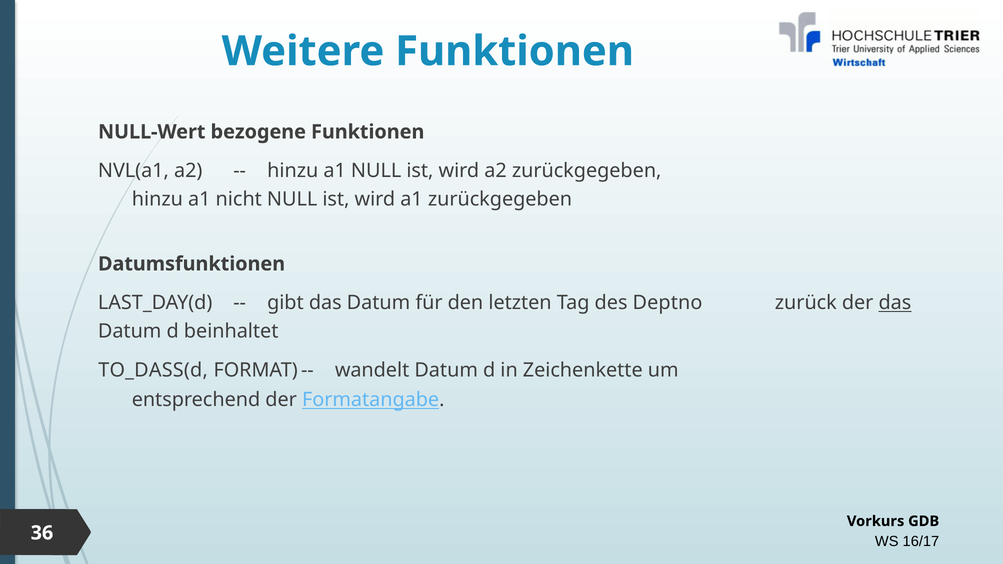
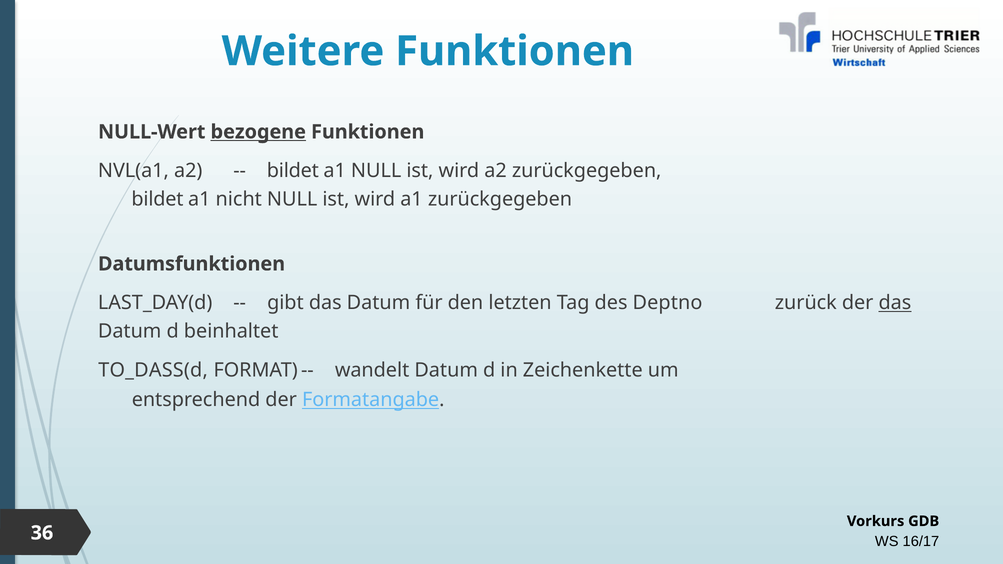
bezogene underline: none -> present (258, 132)
hinzu: hinzu -> bildet (293, 171)
hinzu: hinzu -> bildet (157, 199)
